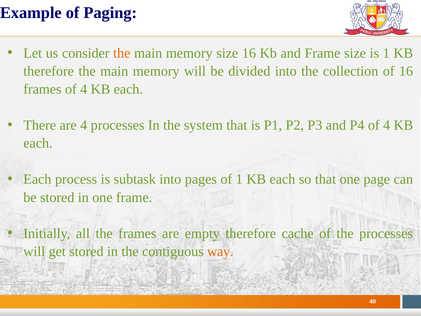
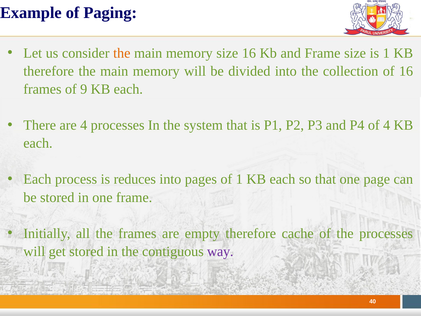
frames of 4: 4 -> 9 (84, 89)
subtask: subtask -> reduces (135, 179)
way colour: orange -> purple (220, 251)
